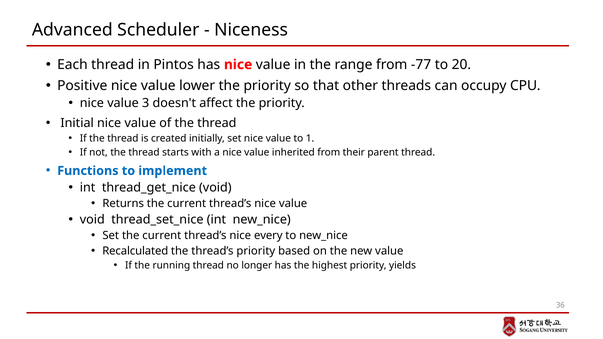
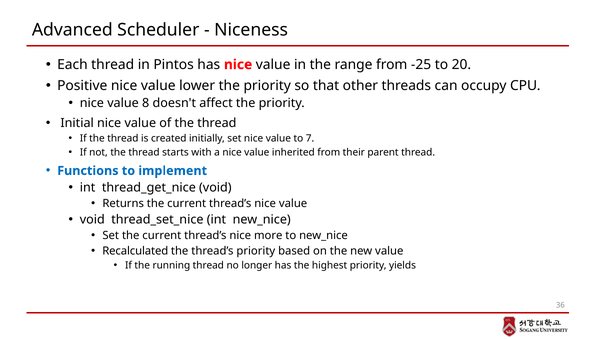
-77: -77 -> -25 (421, 65)
3: 3 -> 8 (146, 103)
1: 1 -> 7 (310, 138)
every: every -> more (268, 236)
